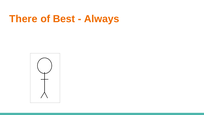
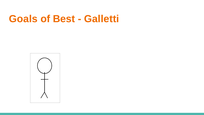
There: There -> Goals (23, 19)
Always: Always -> Galletti (102, 19)
